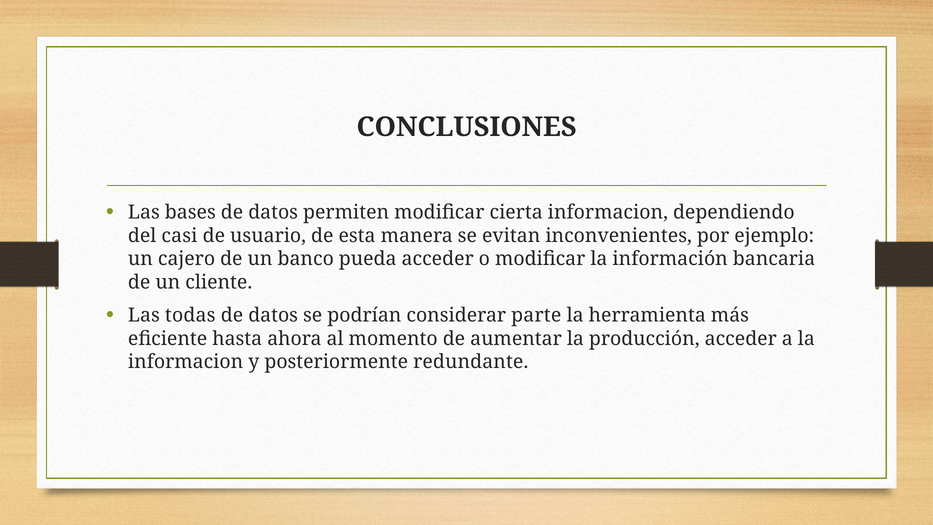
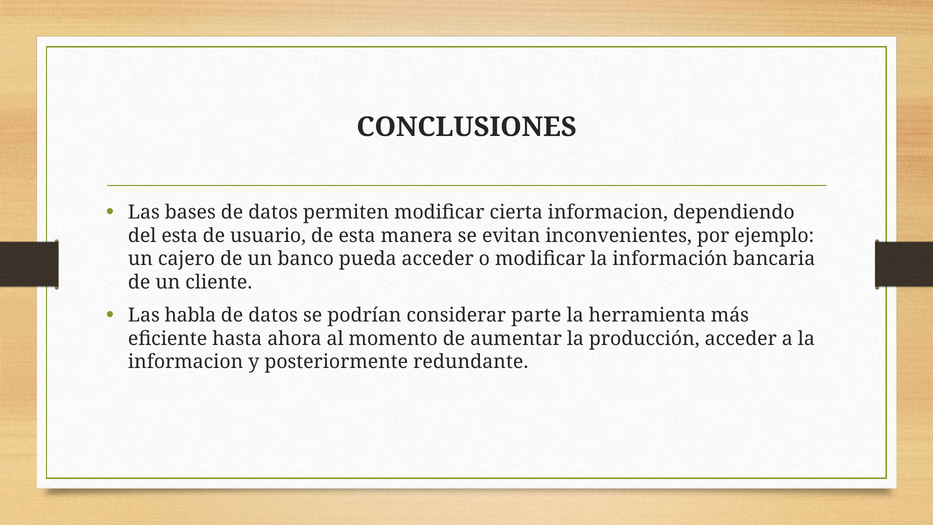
del casi: casi -> esta (180, 236)
todas: todas -> habla (190, 315)
